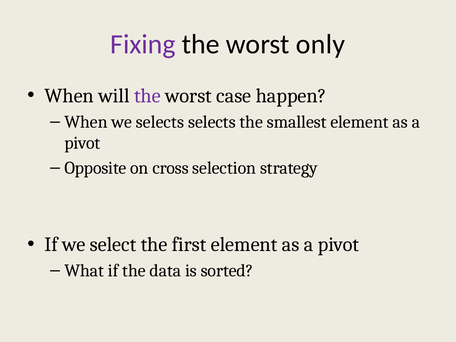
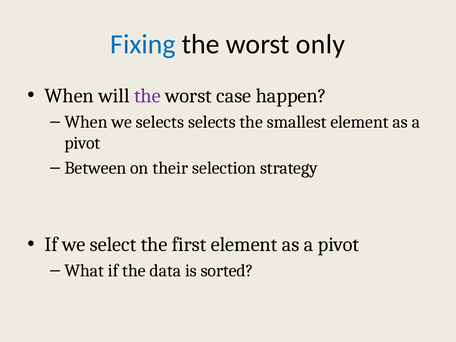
Fixing colour: purple -> blue (143, 44)
Opposite: Opposite -> Between (95, 168)
cross: cross -> their (170, 168)
